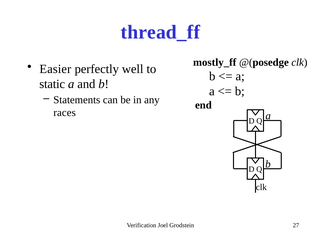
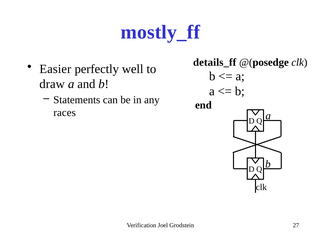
thread_ff: thread_ff -> mostly_ff (160, 32)
mostly_ff: mostly_ff -> details_ff (215, 62)
static: static -> draw (52, 84)
